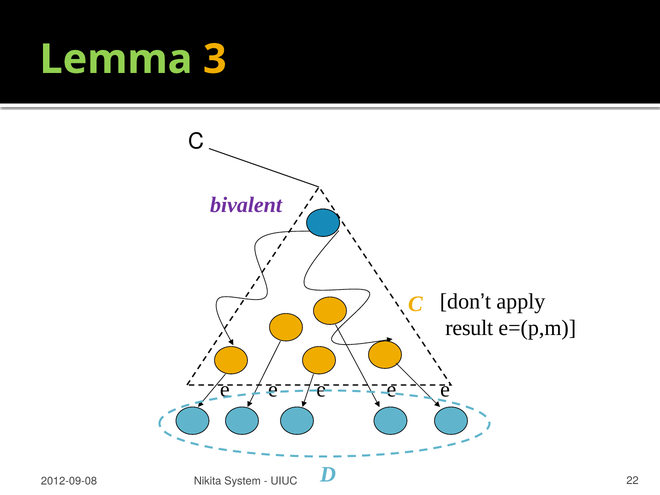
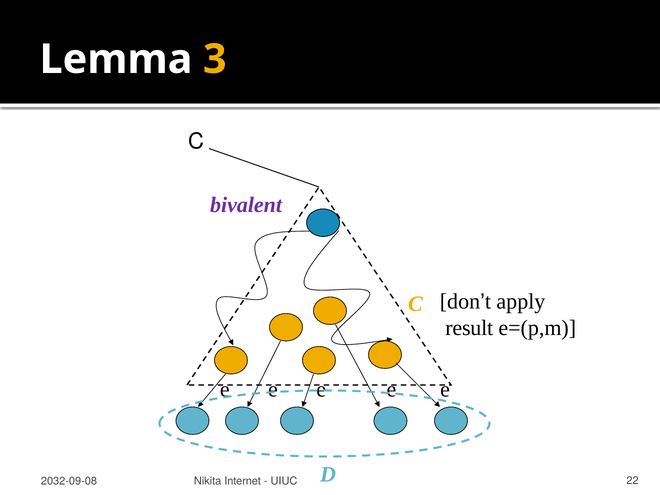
Lemma colour: light green -> white (116, 59)
2012-09-08: 2012-09-08 -> 2032-09-08 (69, 481)
System: System -> Internet (243, 481)
